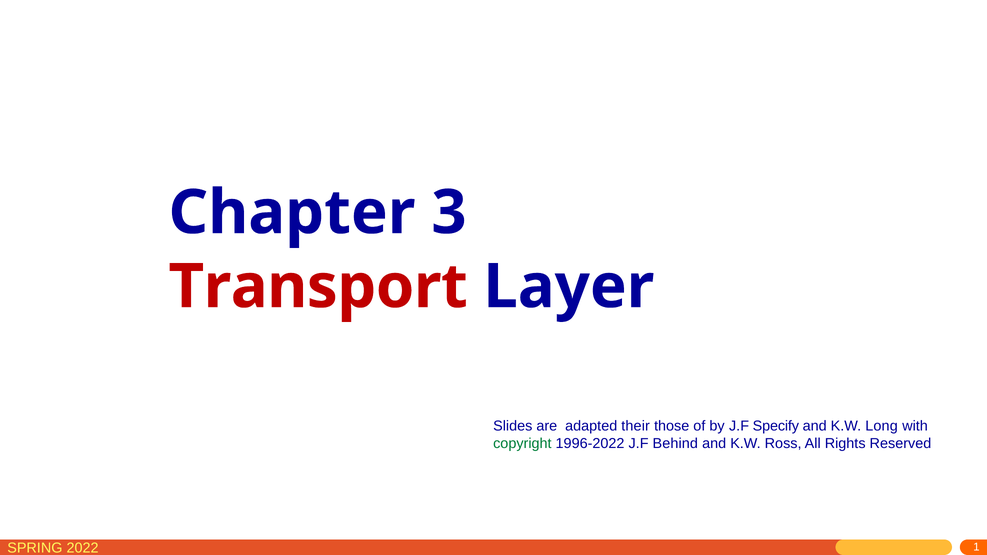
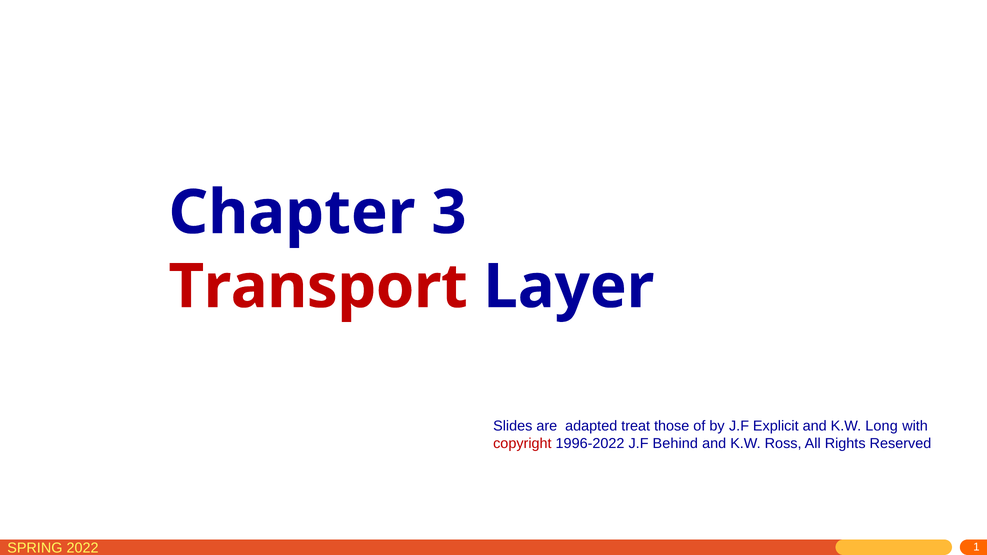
their: their -> treat (636, 426)
Specify: Specify -> Explicit (776, 426)
copyright colour: green -> red (522, 444)
